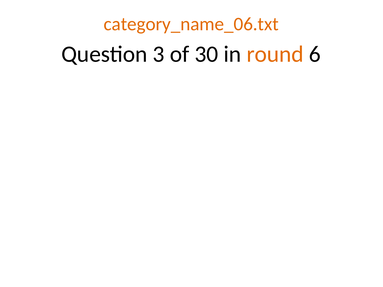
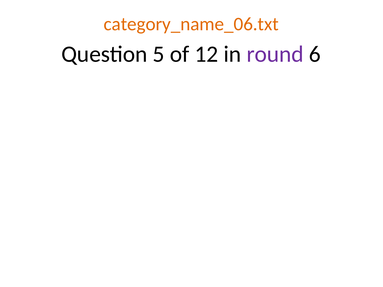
3: 3 -> 5 (159, 54)
30: 30 -> 12 (206, 54)
round colour: orange -> purple (275, 54)
